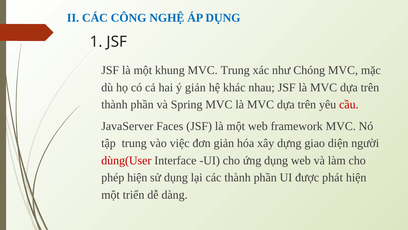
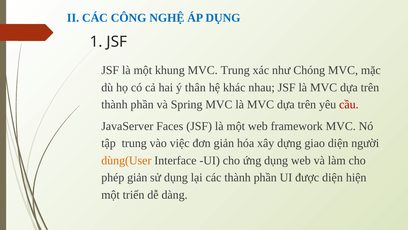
ý giản: giản -> thân (195, 87)
dùng(User colour: red -> orange (126, 160)
phép hiện: hiện -> giản (137, 177)
được phát: phát -> diện (333, 177)
